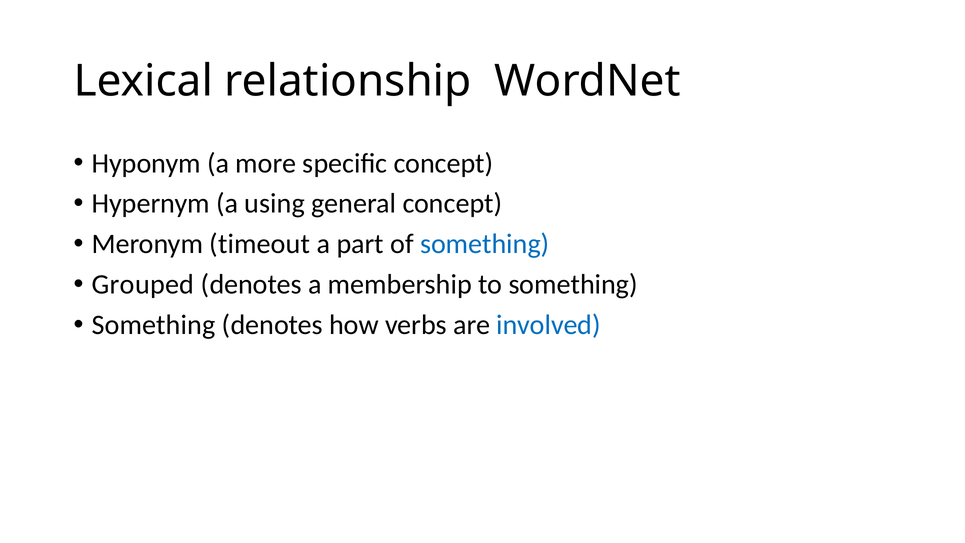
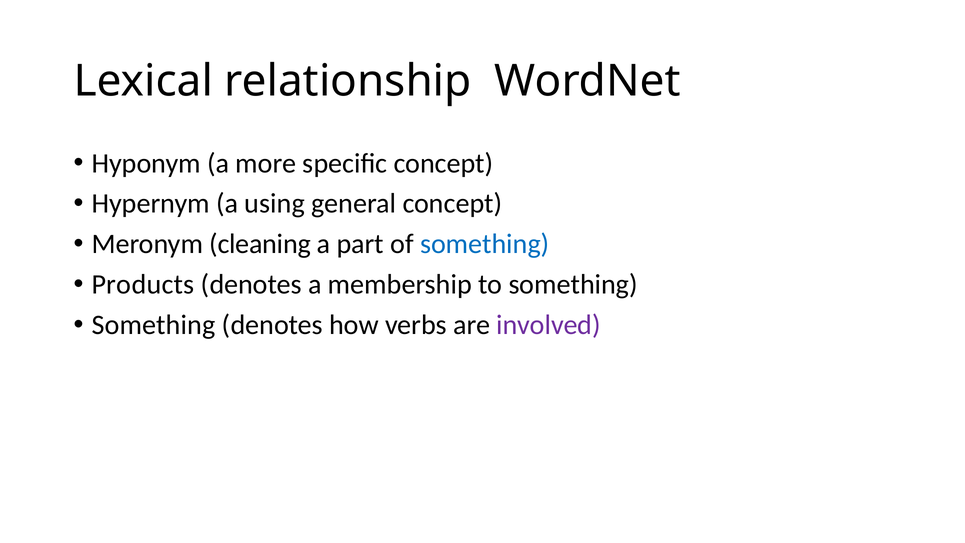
timeout: timeout -> cleaning (260, 244)
Grouped: Grouped -> Products (143, 285)
involved colour: blue -> purple (549, 325)
